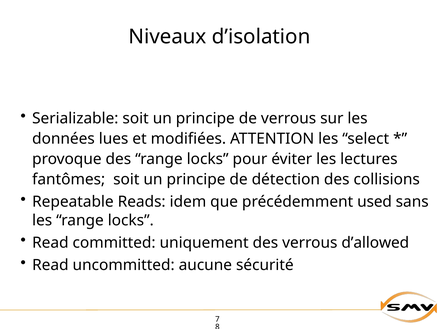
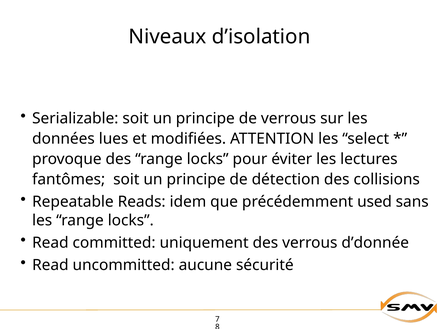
d’allowed: d’allowed -> d’donnée (375, 243)
